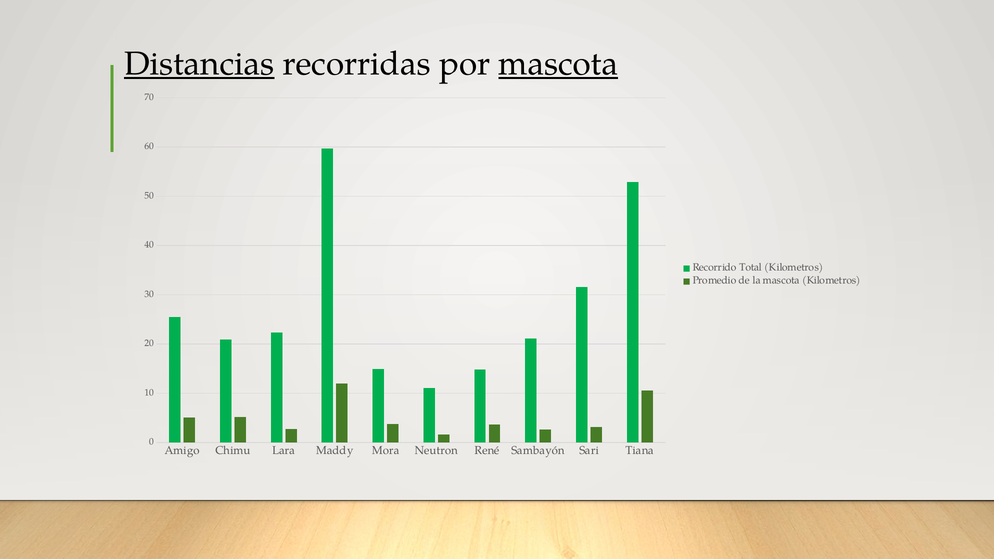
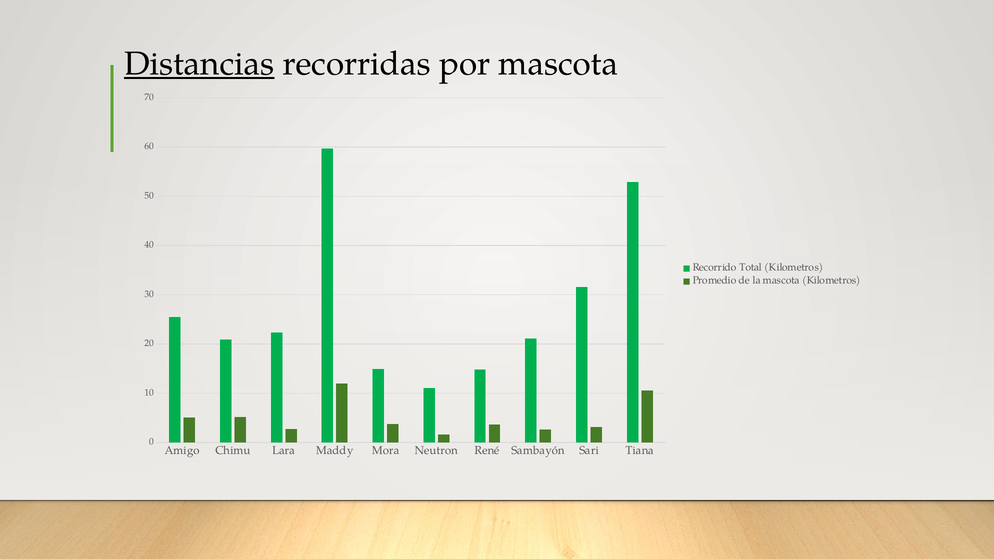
mascota underline: present -> none (558, 64)
